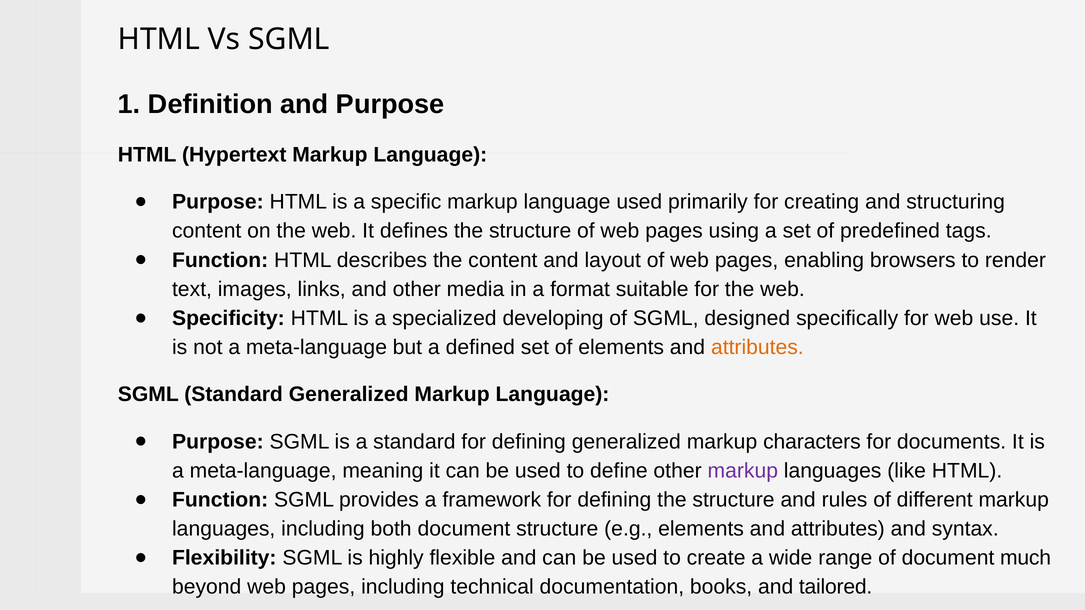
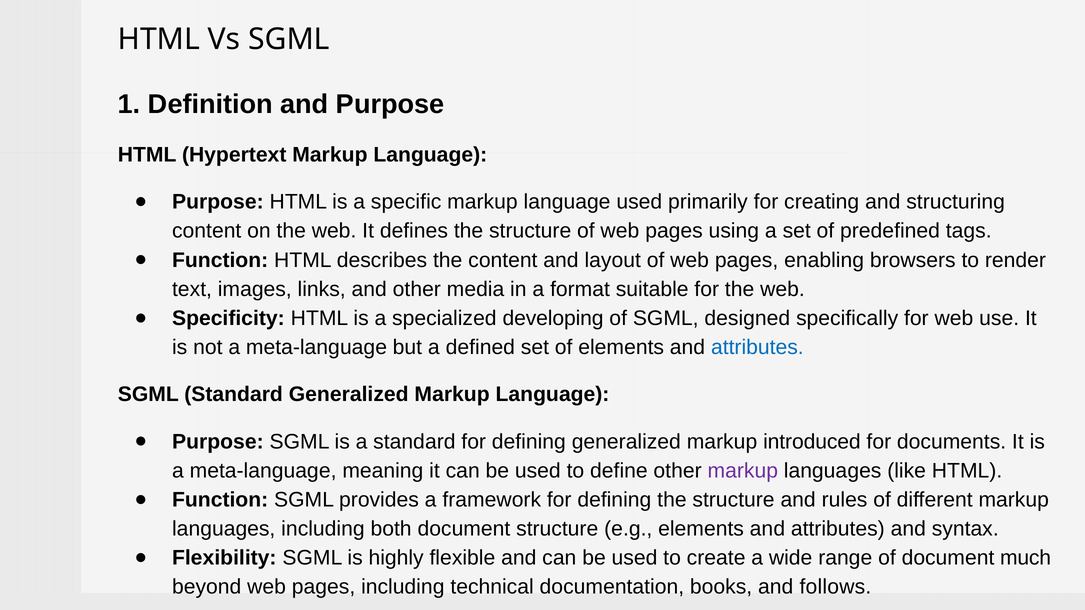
attributes colour: orange -> blue (757, 347)
characters: characters -> introduced (812, 442)
tailored: tailored -> follows (835, 587)
